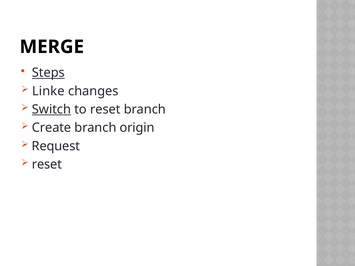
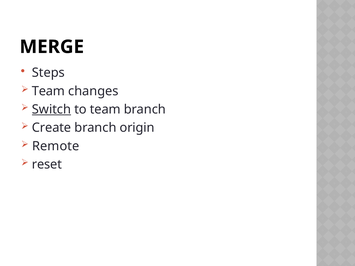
Steps underline: present -> none (48, 73)
Linke: Linke -> Team (48, 91)
to reset: reset -> team (105, 109)
Request: Request -> Remote (56, 146)
